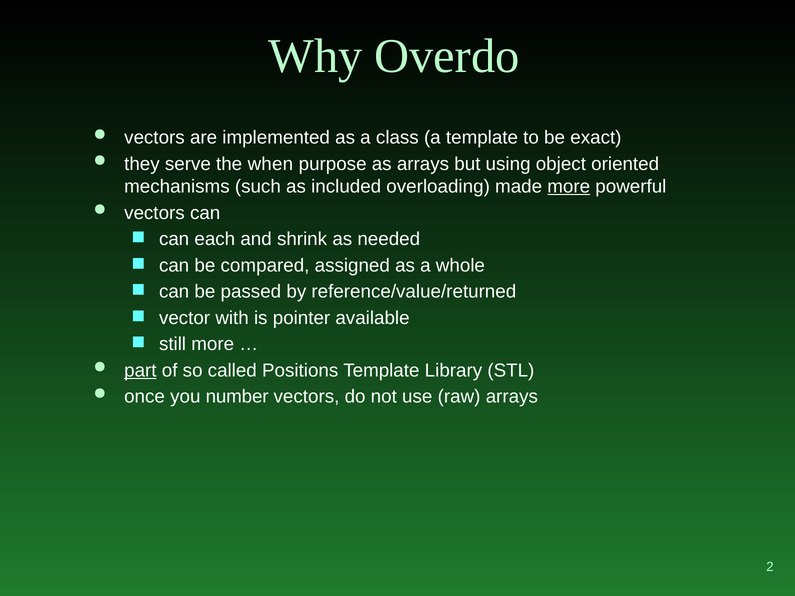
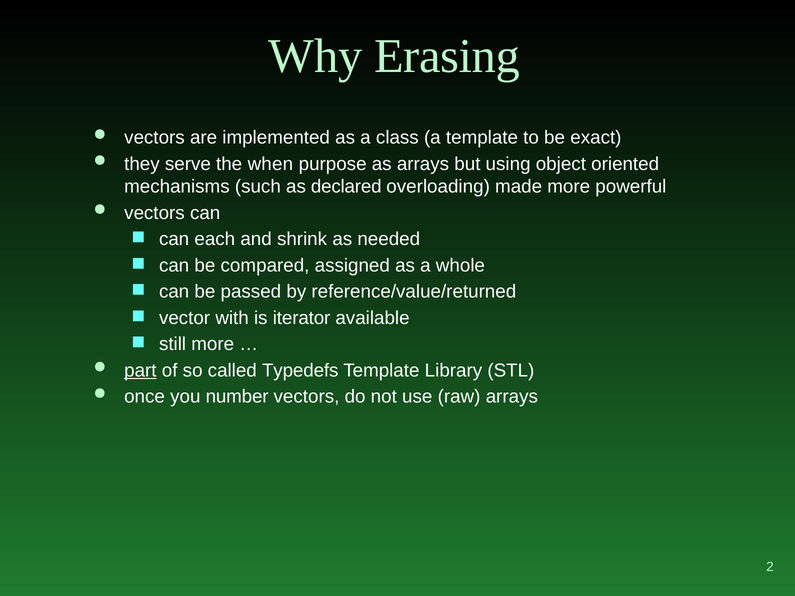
Overdo: Overdo -> Erasing (447, 56)
included: included -> declared (346, 187)
more underline: present -> none (569, 187)
pointer: pointer -> iterator (302, 318)
Positions: Positions -> Typedefs (300, 371)
